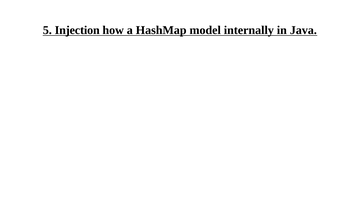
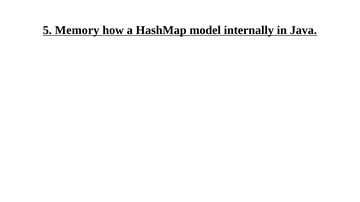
Injection: Injection -> Memory (77, 30)
